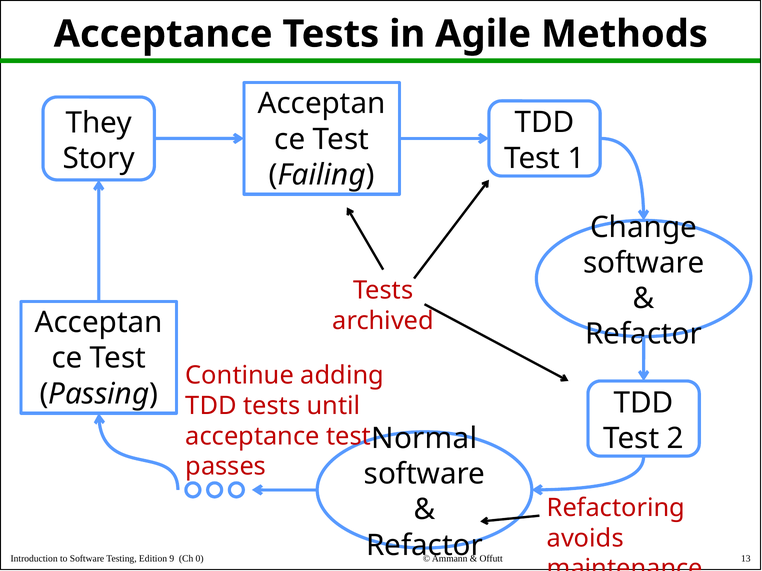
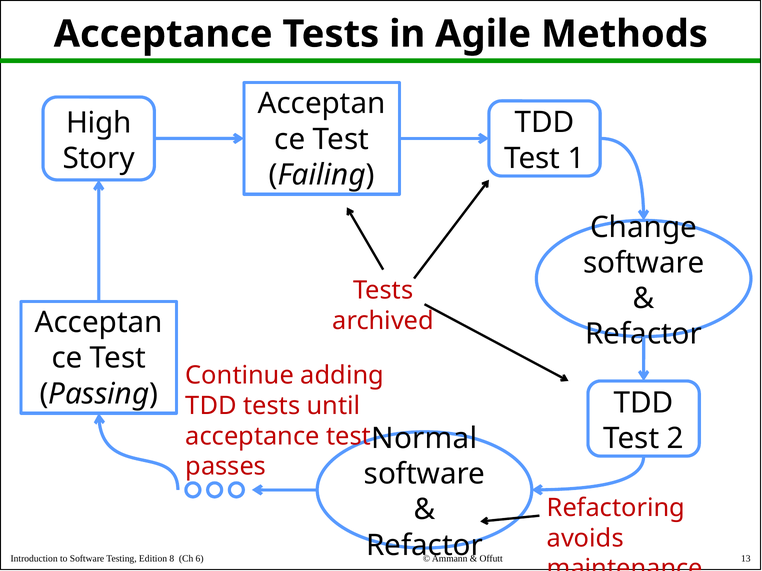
They: They -> High (99, 123)
9: 9 -> 8 (172, 559)
0: 0 -> 6 (200, 559)
